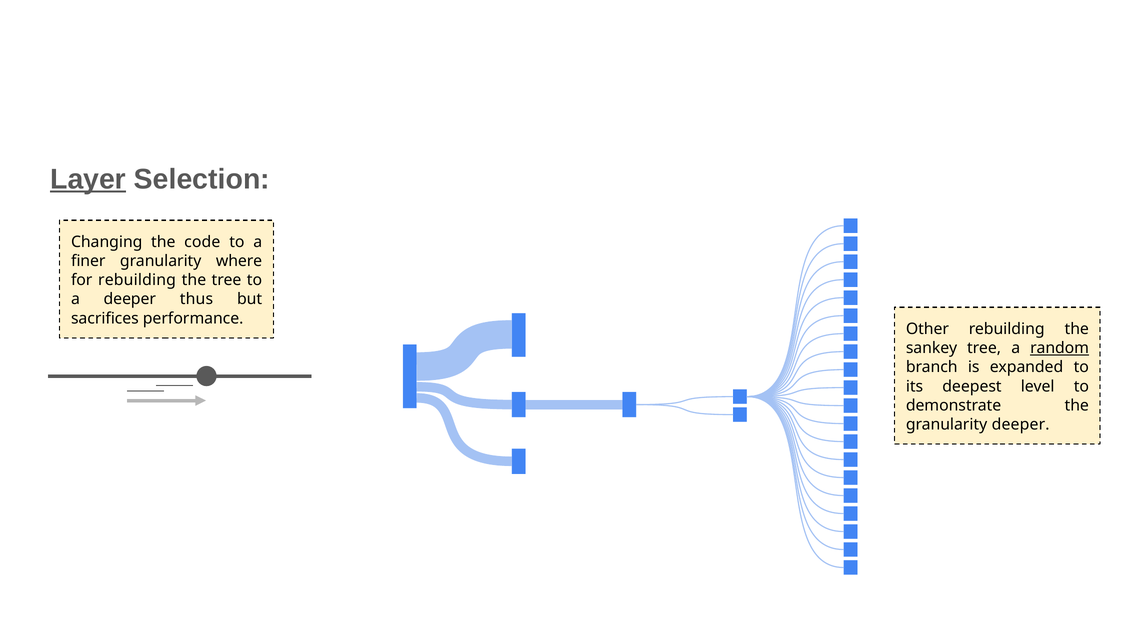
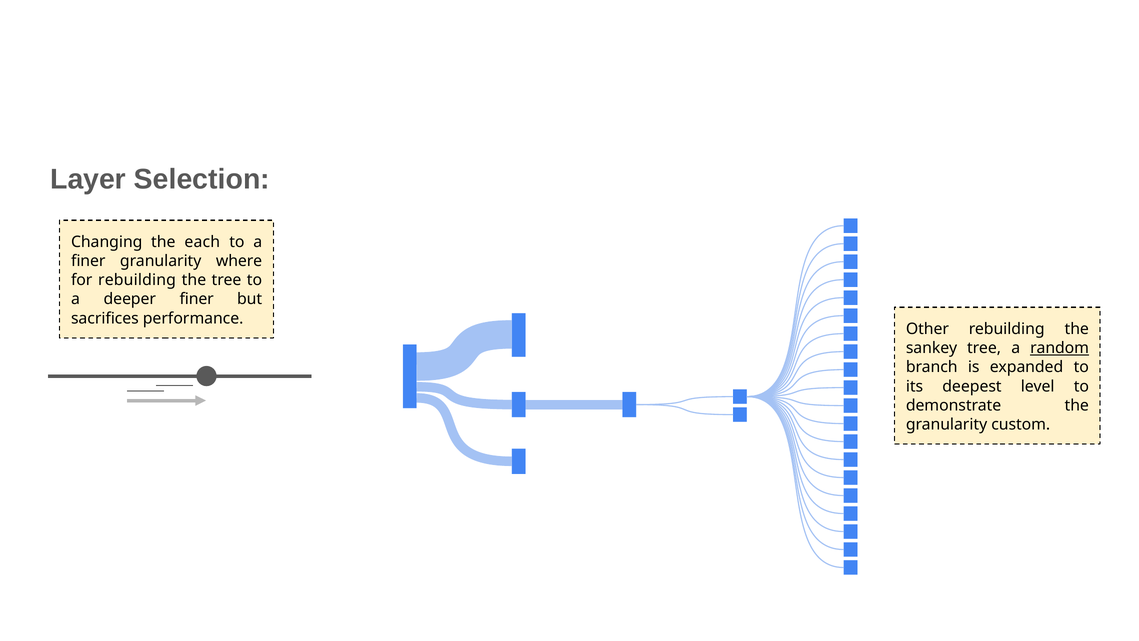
Layer underline: present -> none (88, 179)
code: code -> each (202, 242)
deeper thus: thus -> finer (197, 299)
granularity deeper: deeper -> custom (1021, 424)
